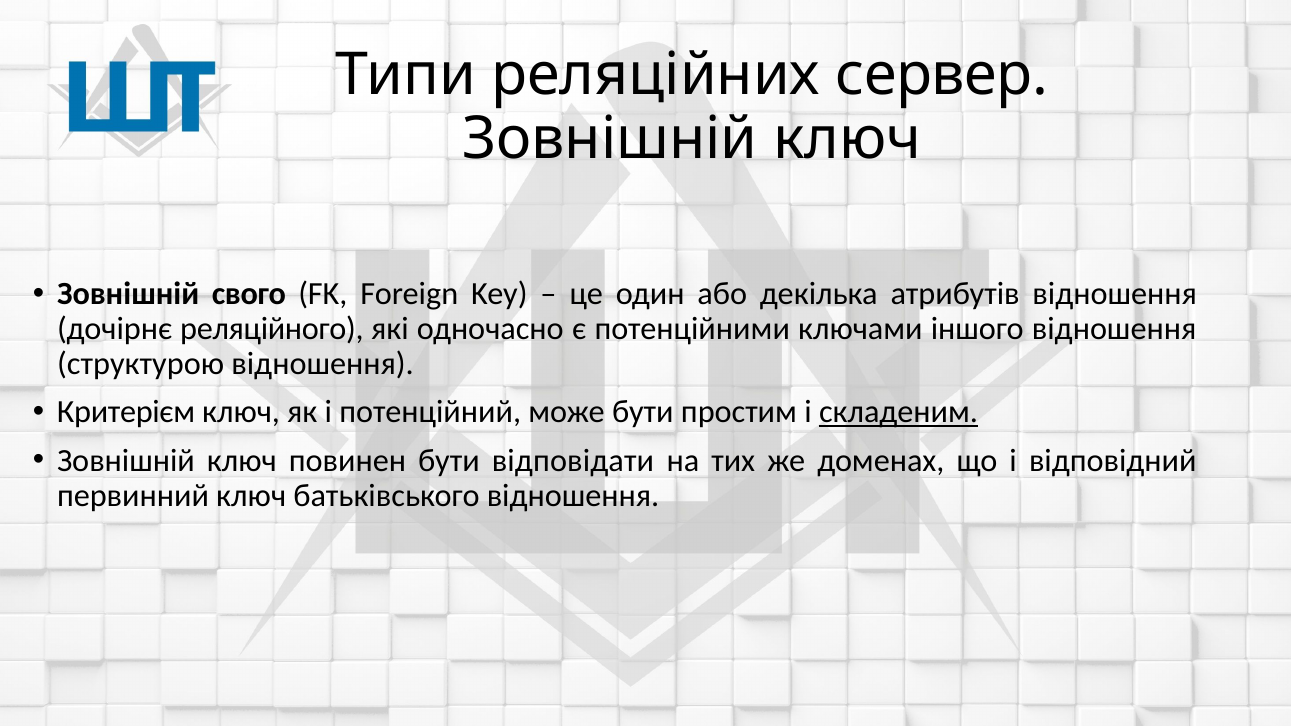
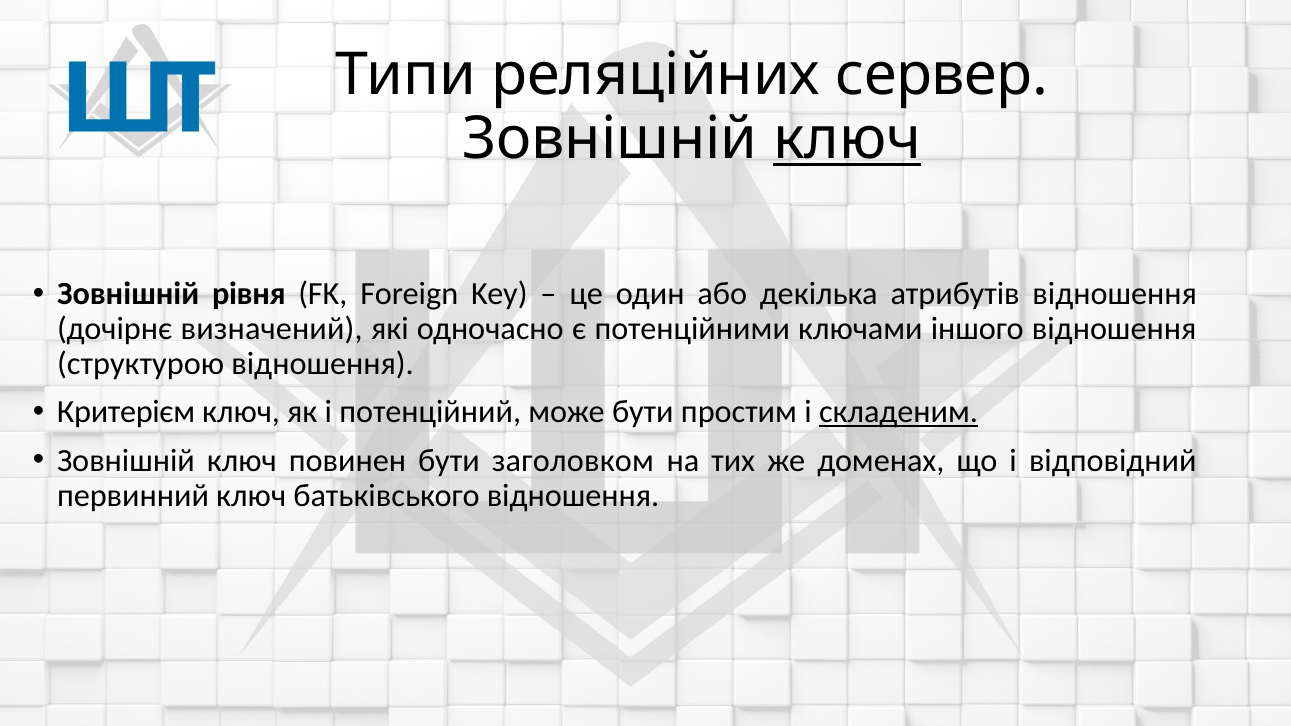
ключ underline: none -> present (847, 139)
свого: свого -> рівня (249, 294)
реляційного: реляційного -> визначений (272, 329)
відповідати: відповідати -> заголовком (573, 461)
